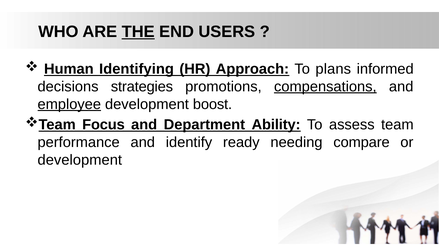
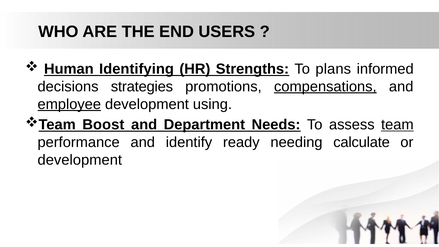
THE underline: present -> none (138, 32)
Approach: Approach -> Strengths (252, 69)
boost: boost -> using (212, 104)
Focus: Focus -> Boost (103, 125)
Ability: Ability -> Needs (276, 125)
team underline: none -> present (397, 125)
compare: compare -> calculate (362, 142)
